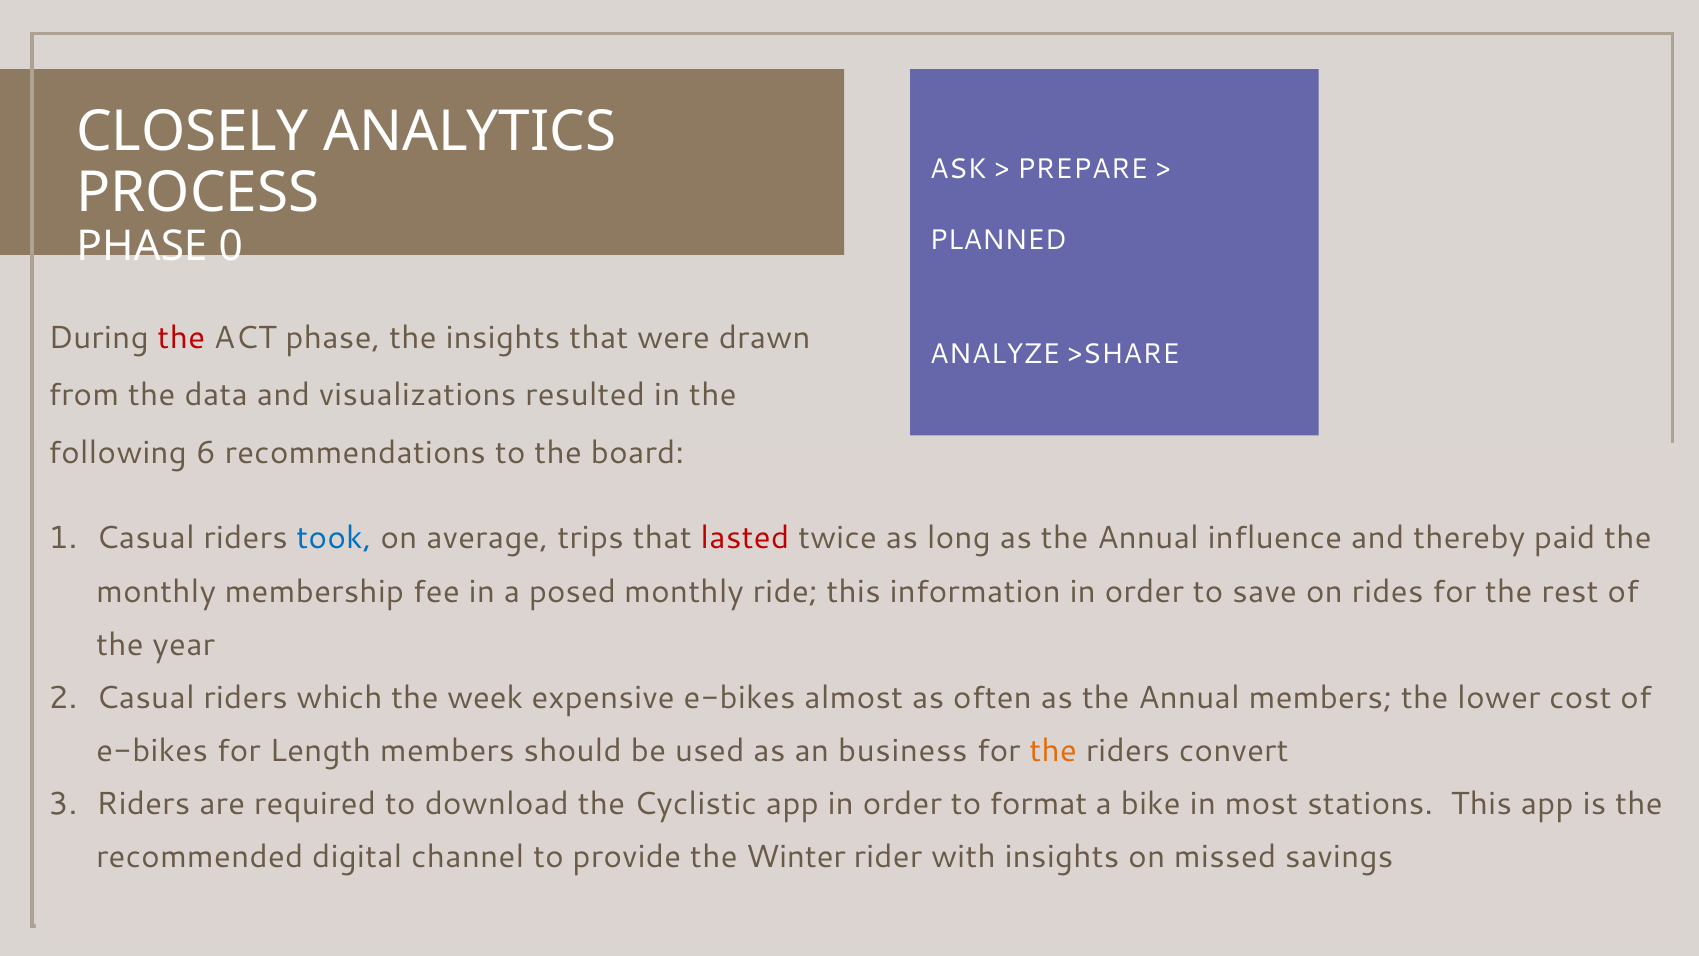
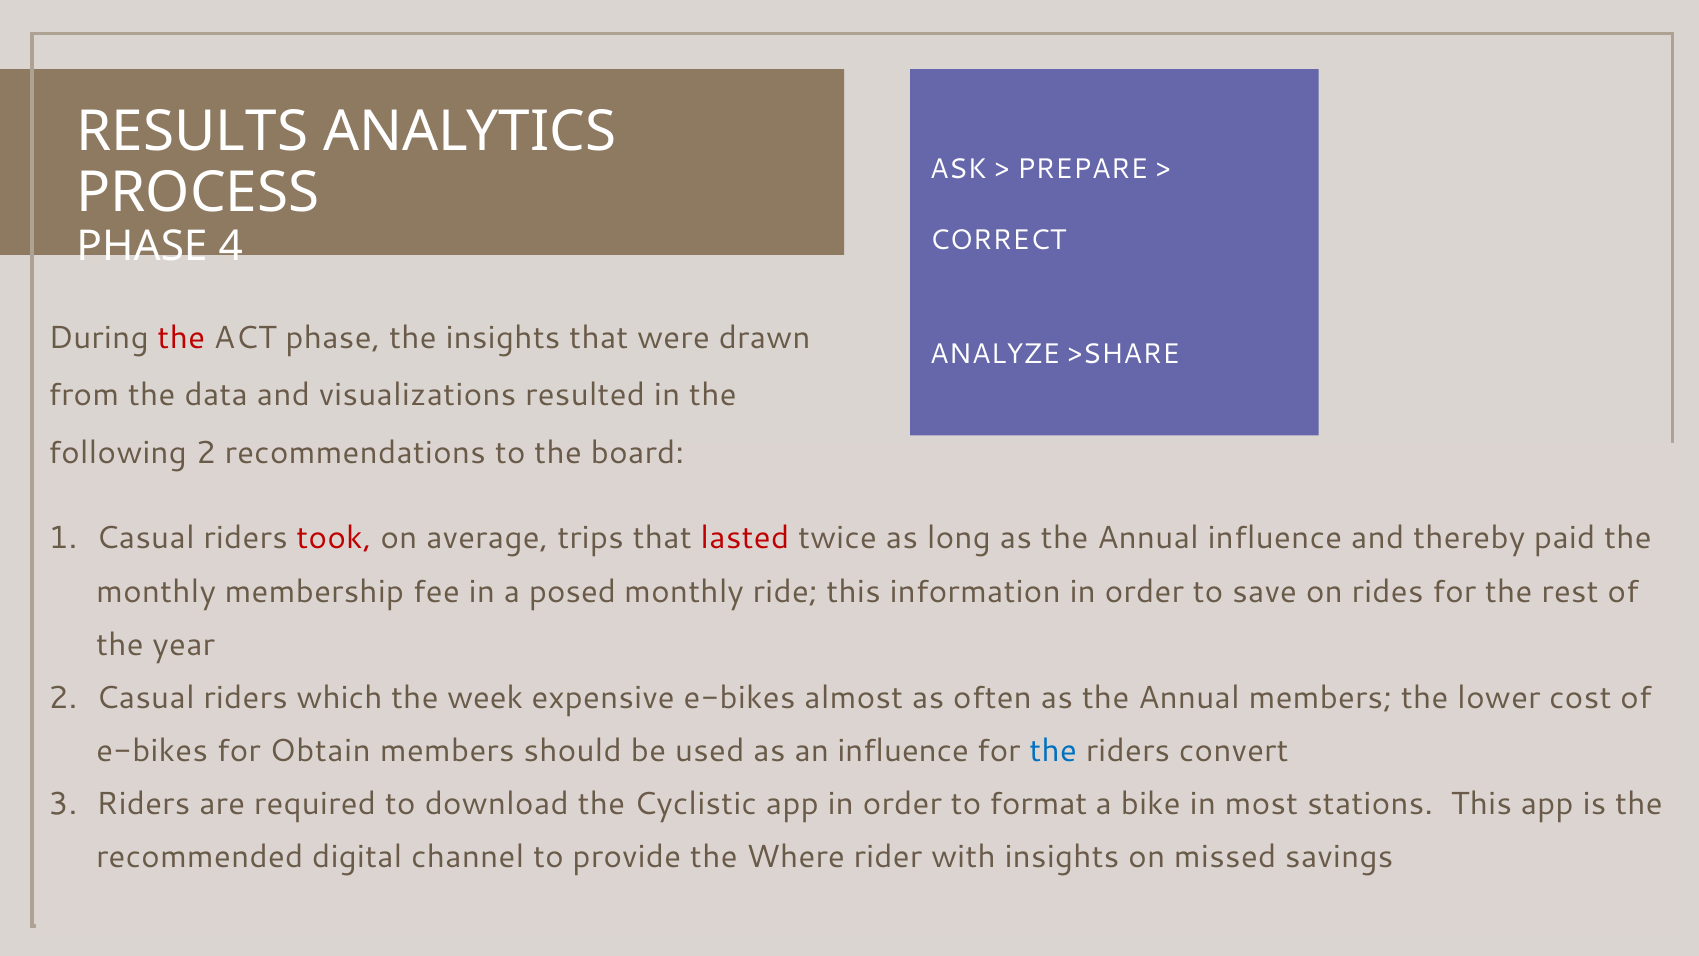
CLOSELY: CLOSELY -> RESULTS (192, 131)
PLANNED: PLANNED -> CORRECT (998, 240)
0: 0 -> 4 (231, 246)
following 6: 6 -> 2 (206, 453)
took colour: blue -> red (334, 538)
Length: Length -> Obtain (320, 751)
an business: business -> influence (903, 751)
the colour: orange -> blue (1053, 751)
Winter: Winter -> Where (796, 857)
